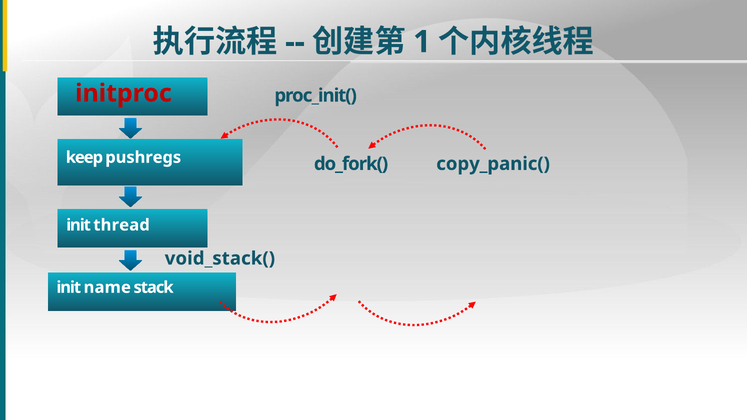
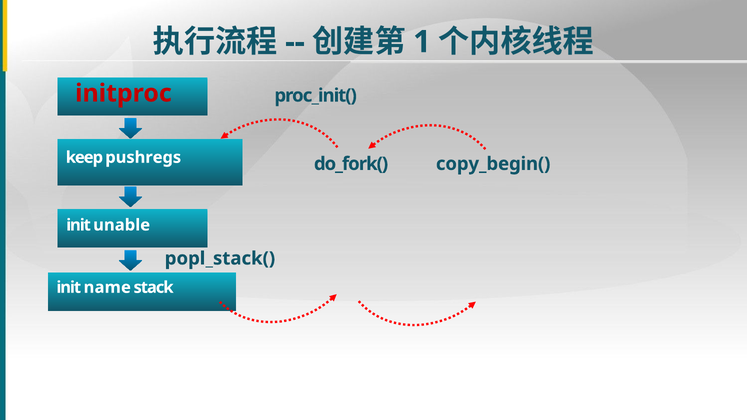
copy_panic(: copy_panic( -> copy_begin( (493, 164)
thread: thread -> unable (122, 225)
void_stack(: void_stack( -> popl_stack( (220, 259)
